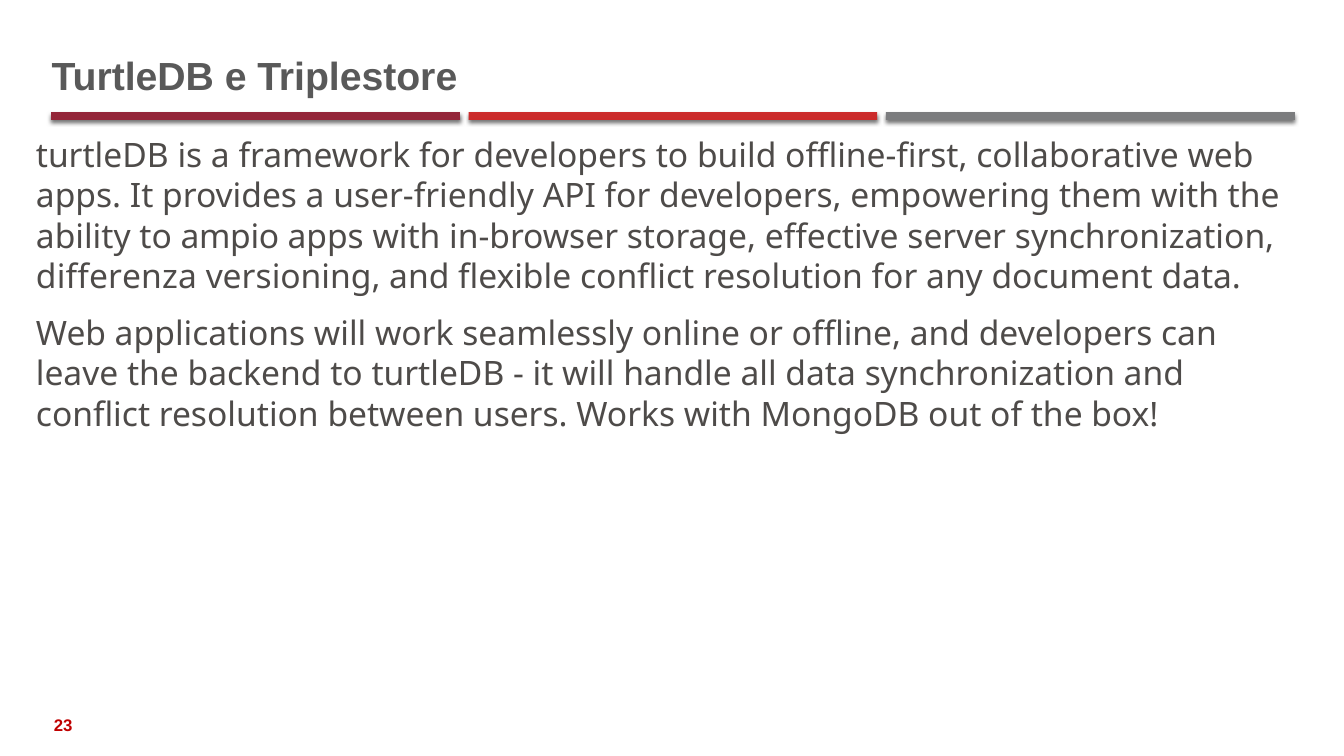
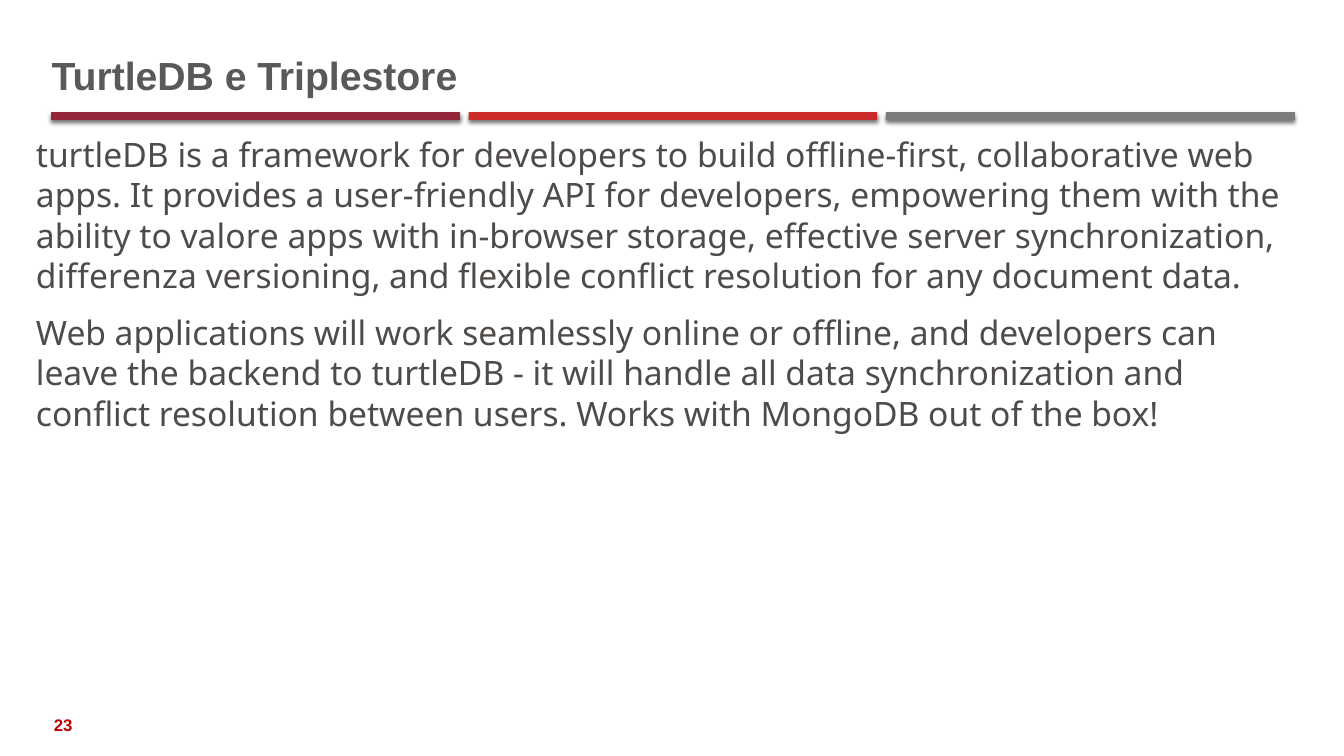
ampio: ampio -> valore (230, 237)
